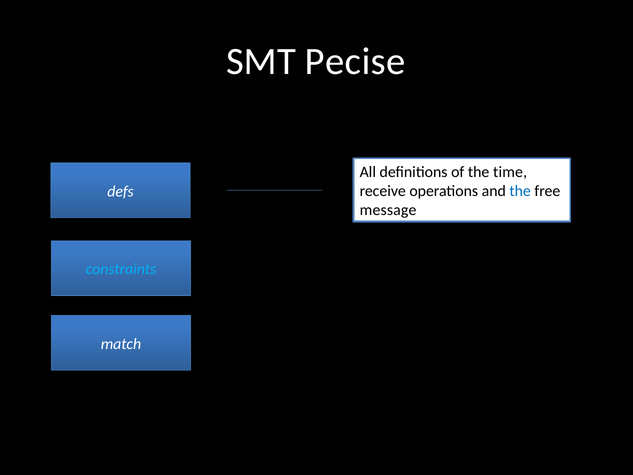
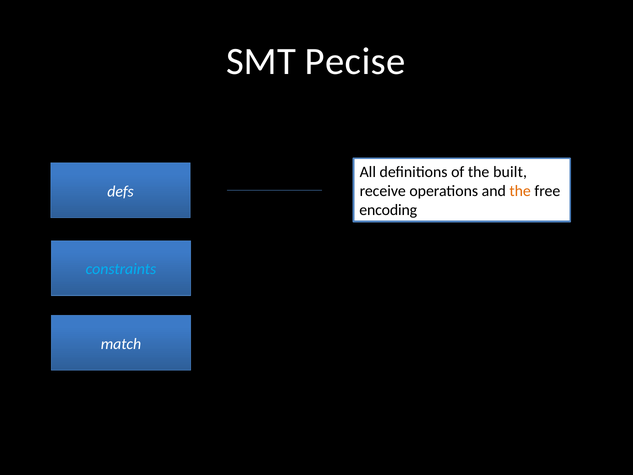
time: time -> built (510, 172)
the colour: blue -> orange (520, 191)
message: message -> encoding (388, 210)
